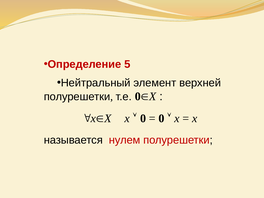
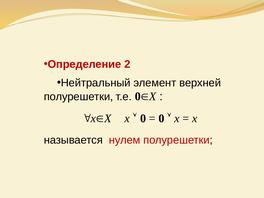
5: 5 -> 2 (127, 64)
